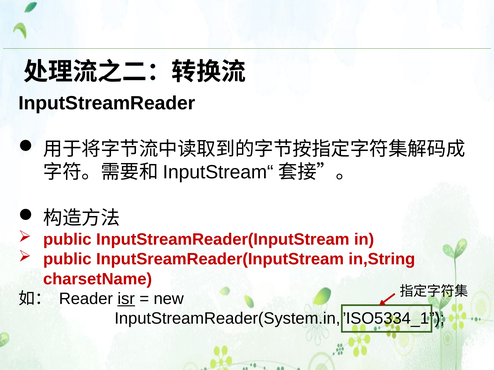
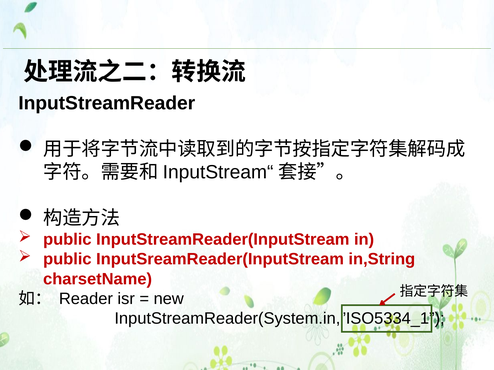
isr underline: present -> none (126, 299)
